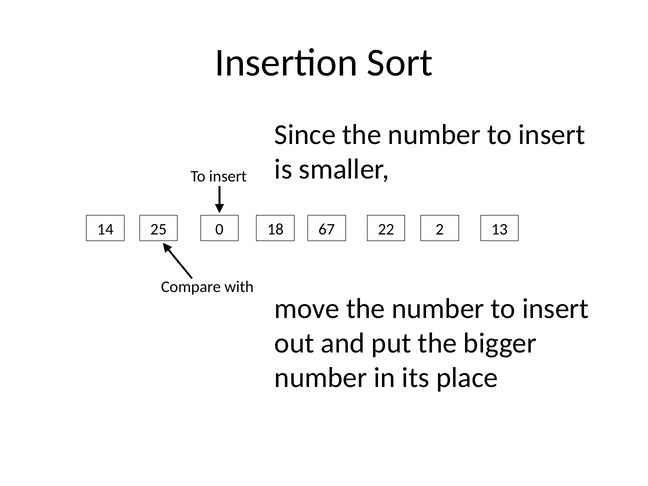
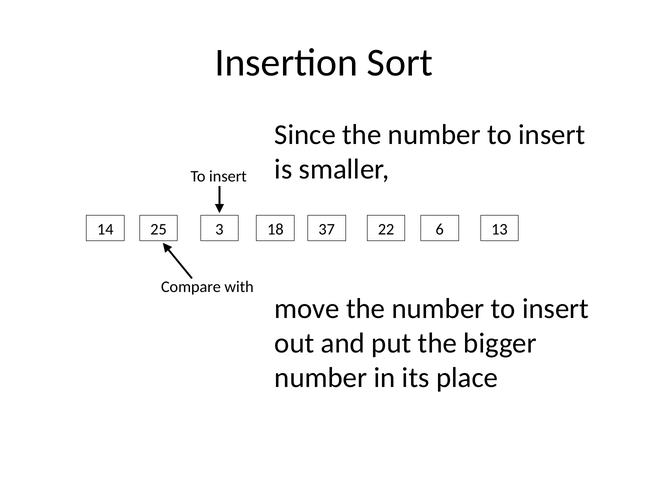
0: 0 -> 3 (219, 229)
67: 67 -> 37 (327, 229)
2: 2 -> 6 (440, 229)
